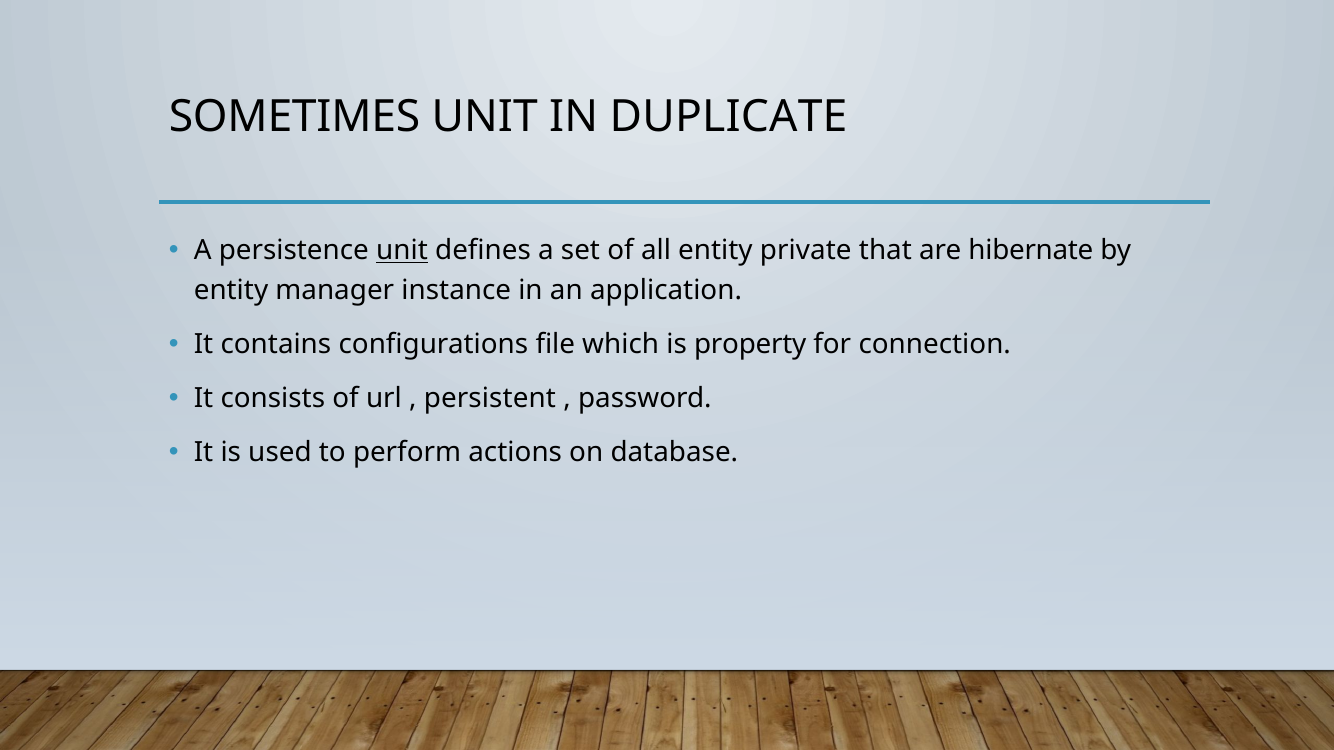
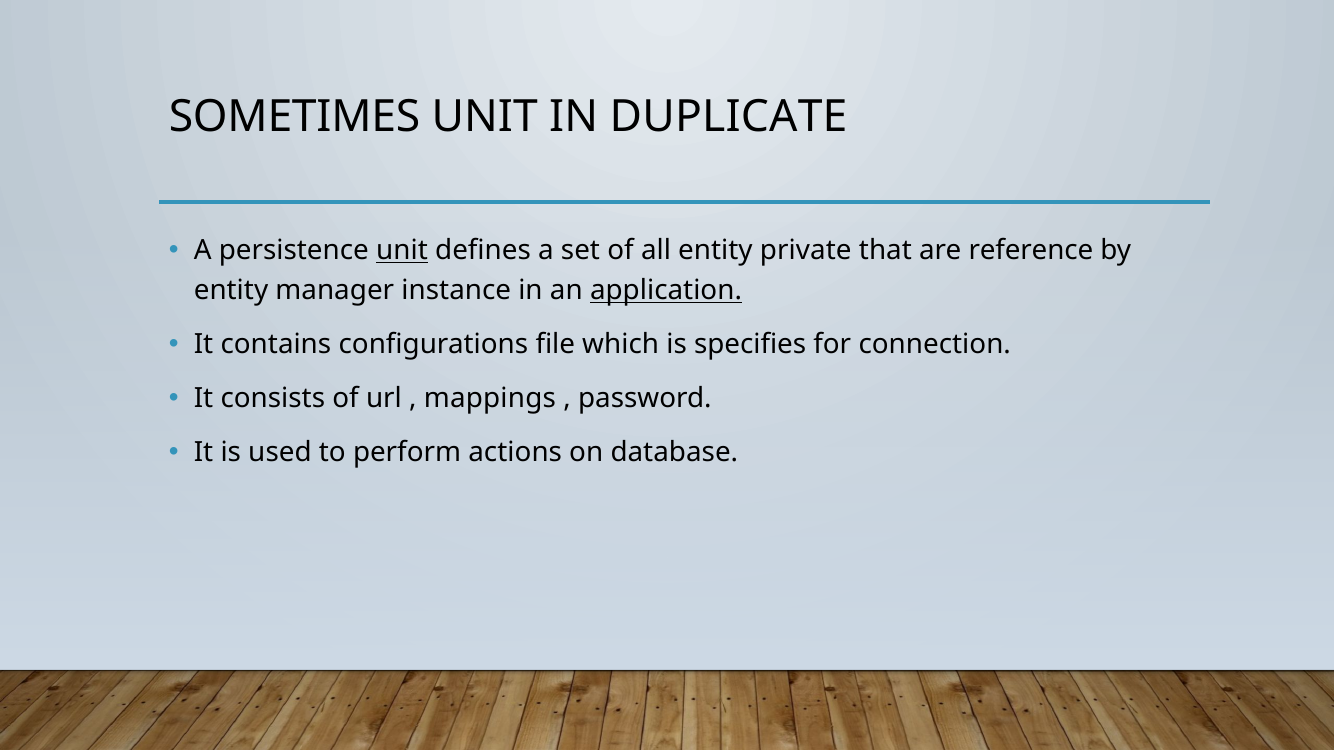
hibernate: hibernate -> reference (1031, 251)
application underline: none -> present (666, 291)
property: property -> specifies (750, 345)
persistent: persistent -> mappings (490, 399)
